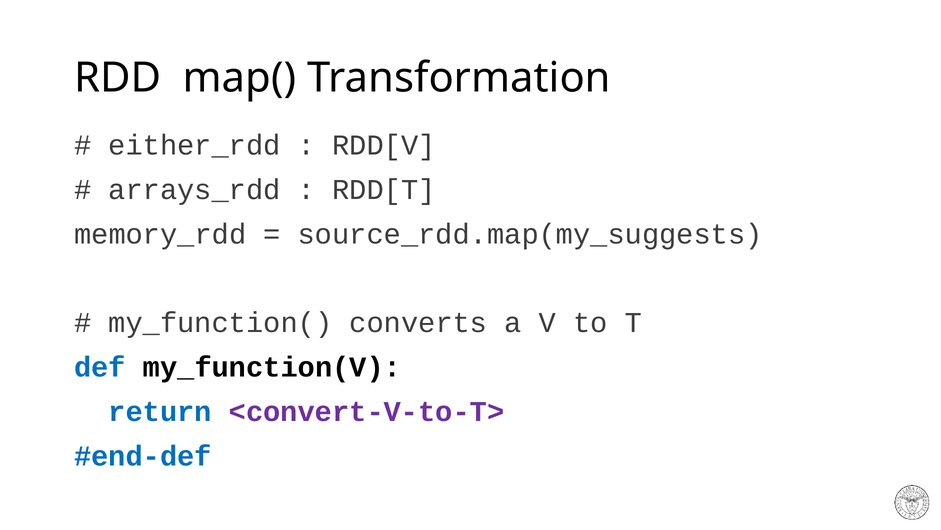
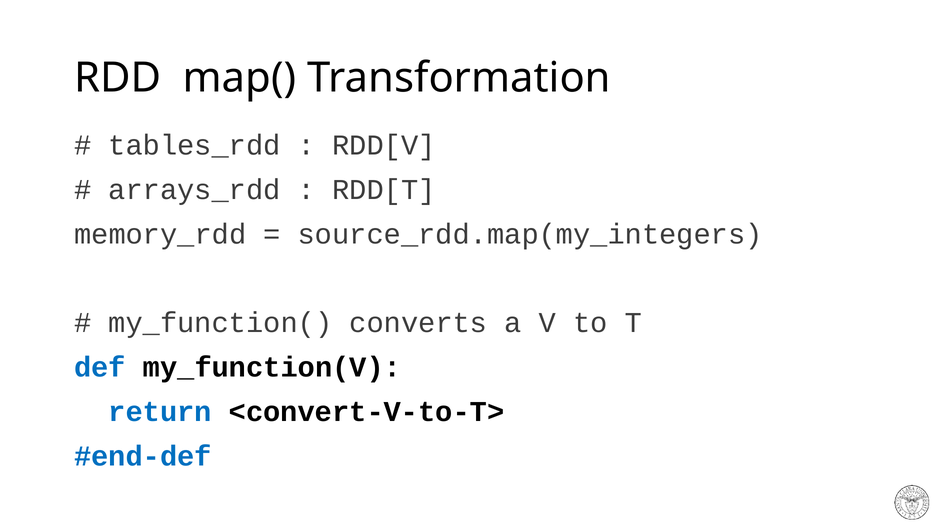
either_rdd: either_rdd -> tables_rdd (194, 145)
source_rdd.map(my_suggests: source_rdd.map(my_suggests -> source_rdd.map(my_integers (530, 234)
<convert-V-to-T> colour: purple -> black (367, 411)
